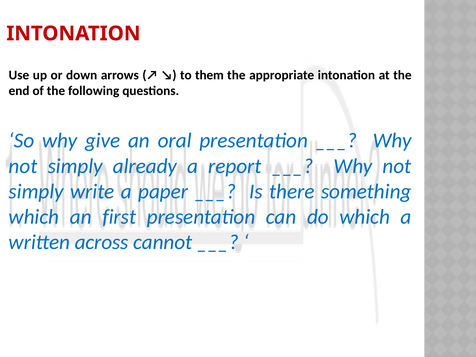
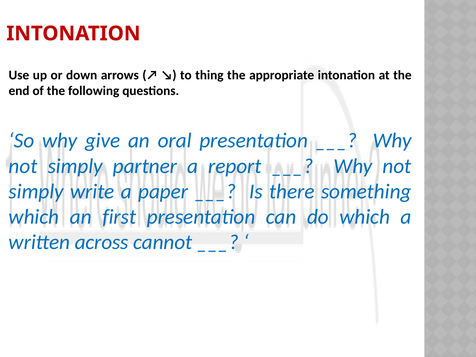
them: them -> thing (209, 75)
already: already -> partner (145, 166)
